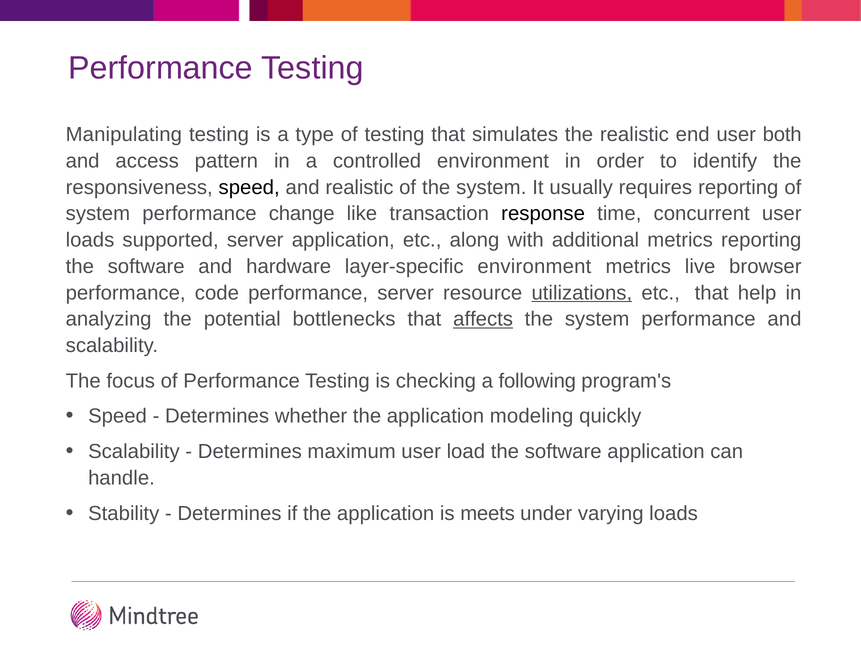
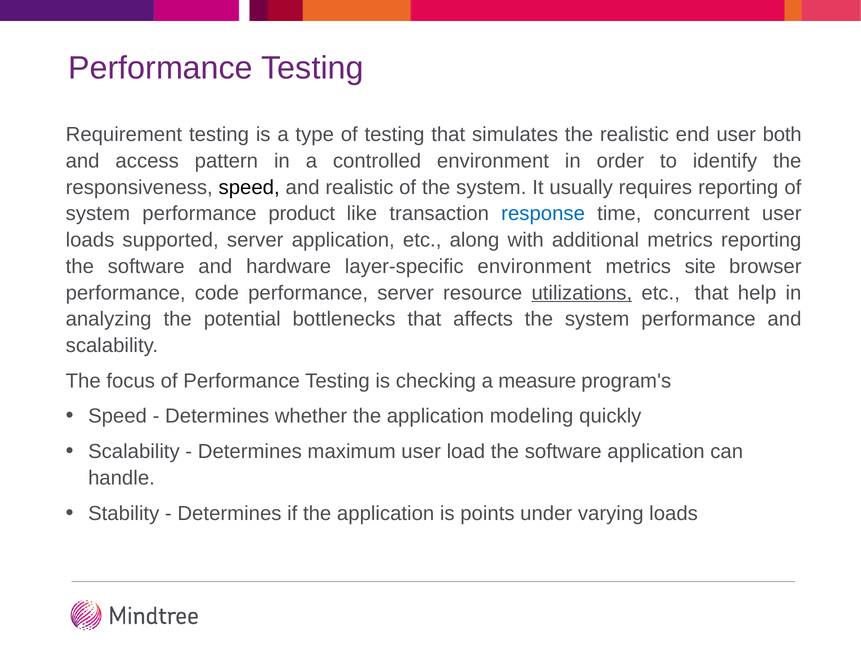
Manipulating: Manipulating -> Requirement (124, 135)
change: change -> product (302, 214)
response colour: black -> blue (543, 214)
live: live -> site (700, 266)
affects underline: present -> none (483, 319)
following: following -> measure (537, 381)
meets: meets -> points (487, 513)
